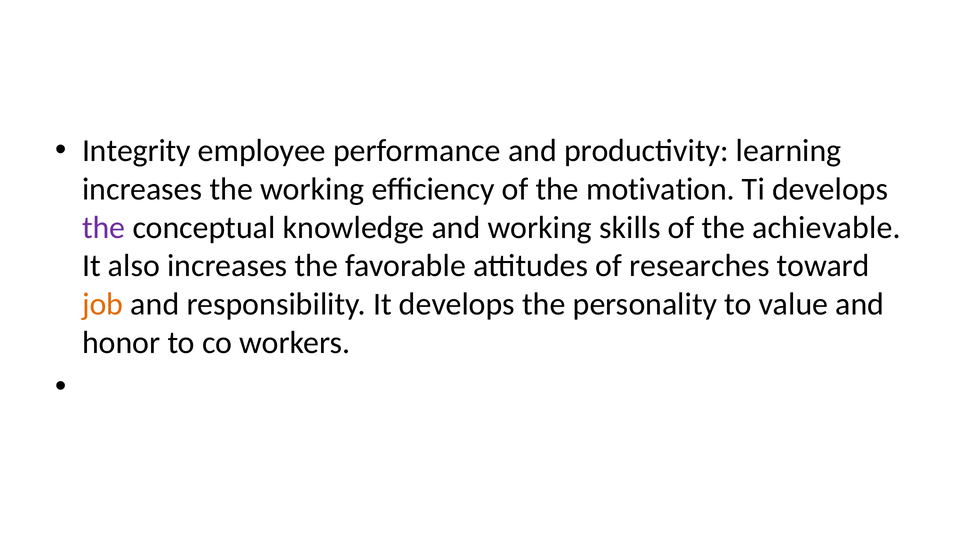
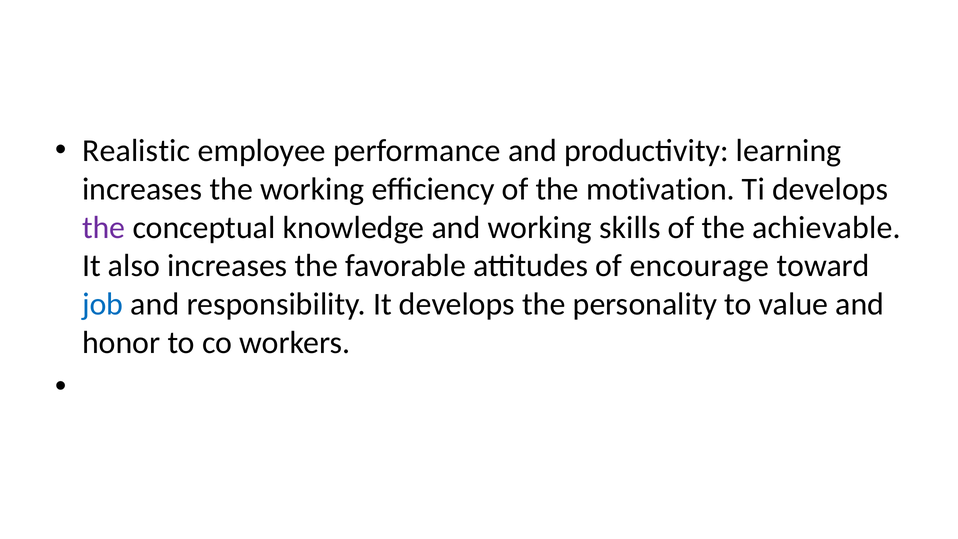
Integrity: Integrity -> Realistic (136, 151)
researches: researches -> encourage (699, 266)
job colour: orange -> blue (103, 304)
